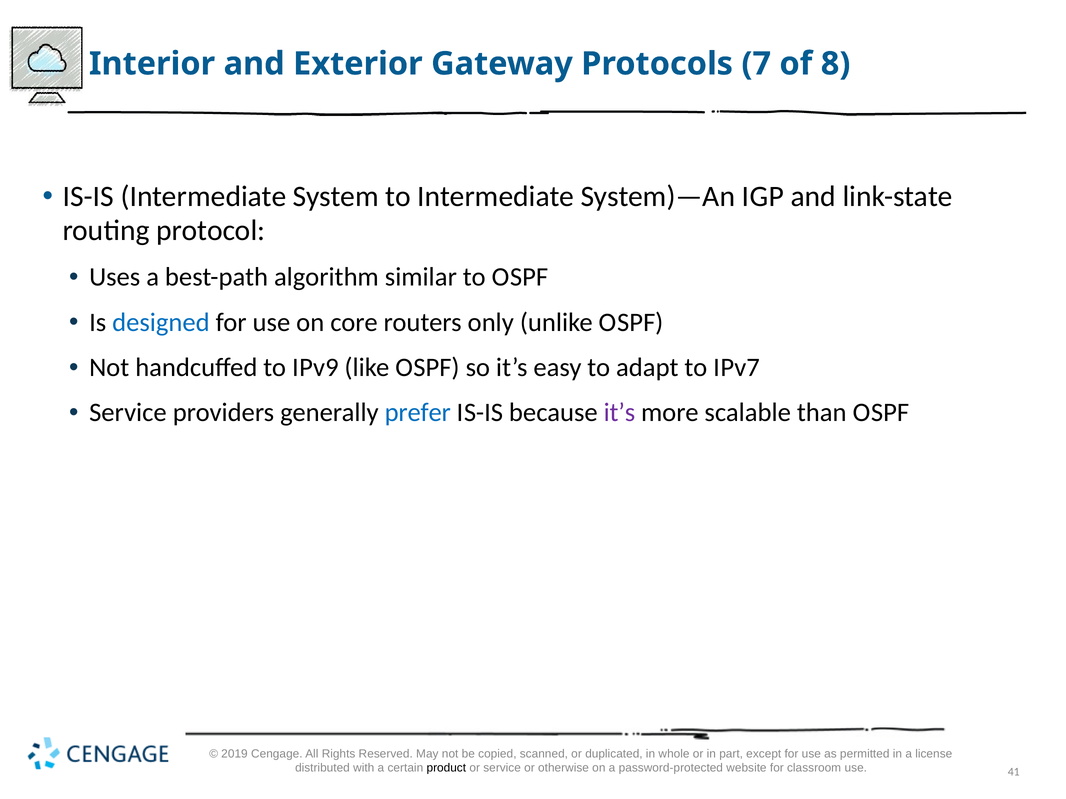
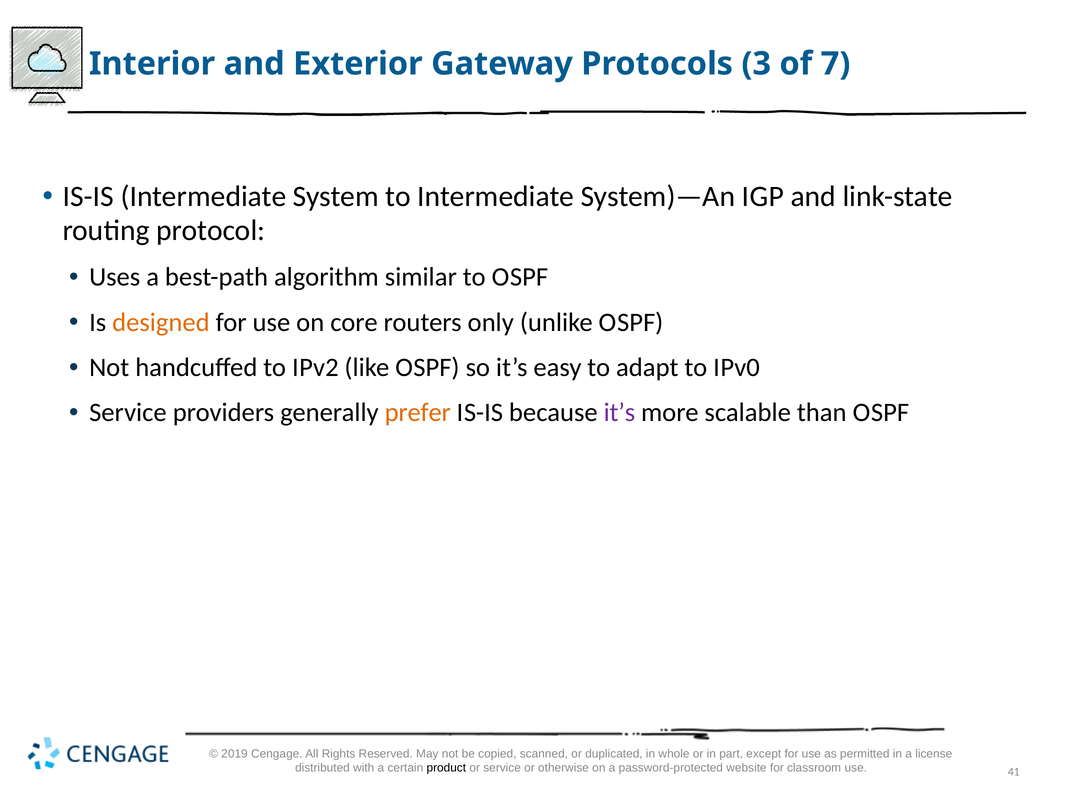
Protocols 7: 7 -> 3 (756, 64)
8: 8 -> 7 (836, 64)
designed colour: blue -> orange (161, 322)
9: 9 -> 2 (332, 368)
v 7: 7 -> 0 (753, 368)
prefer colour: blue -> orange (418, 413)
